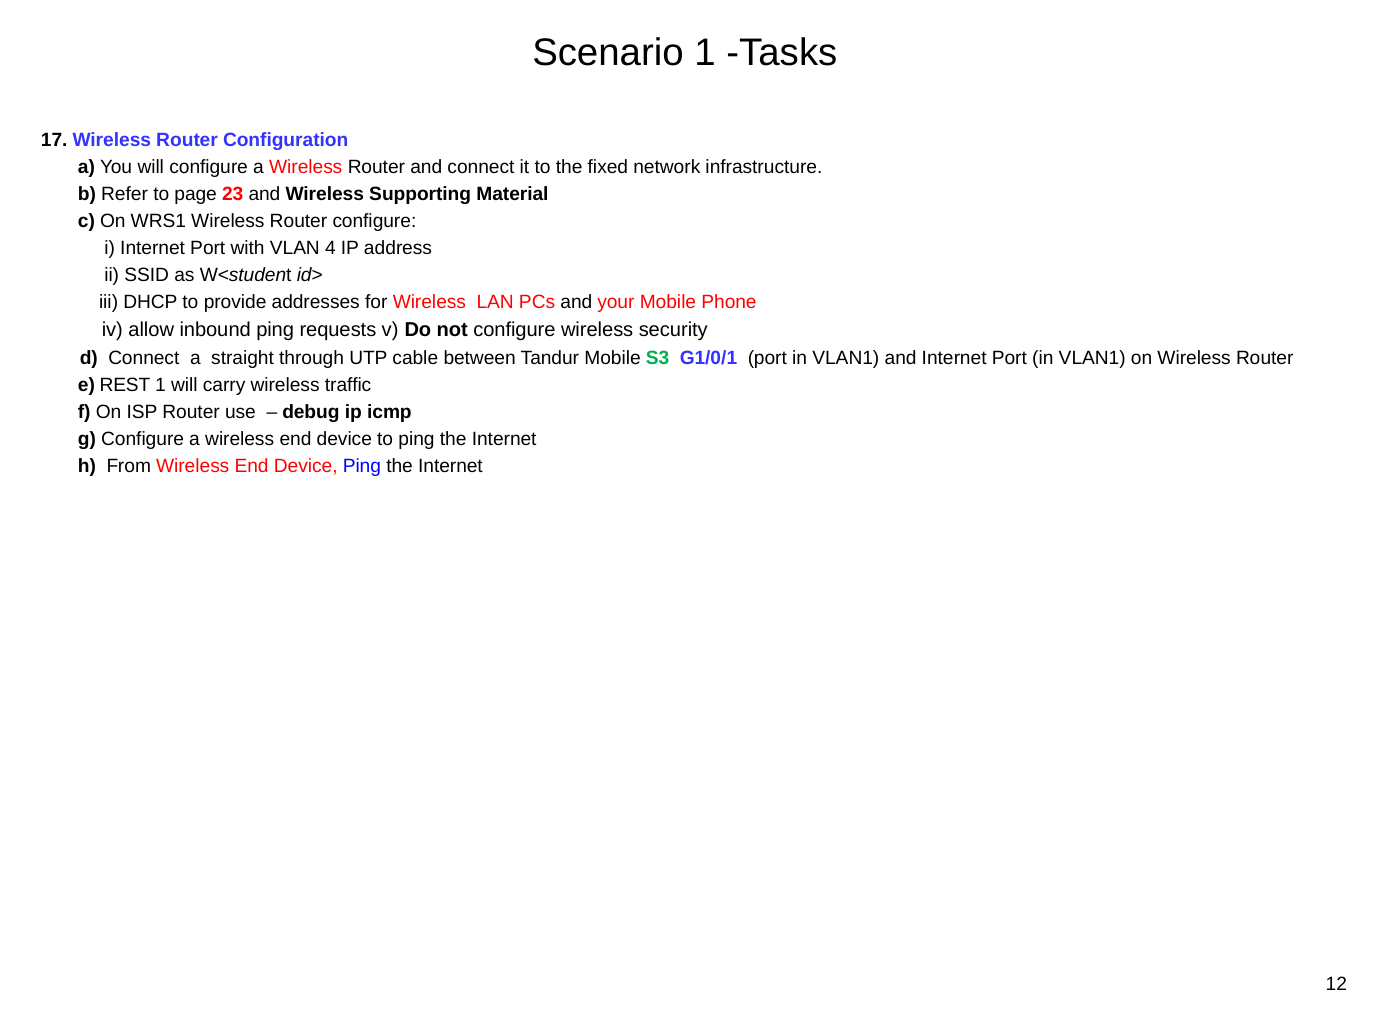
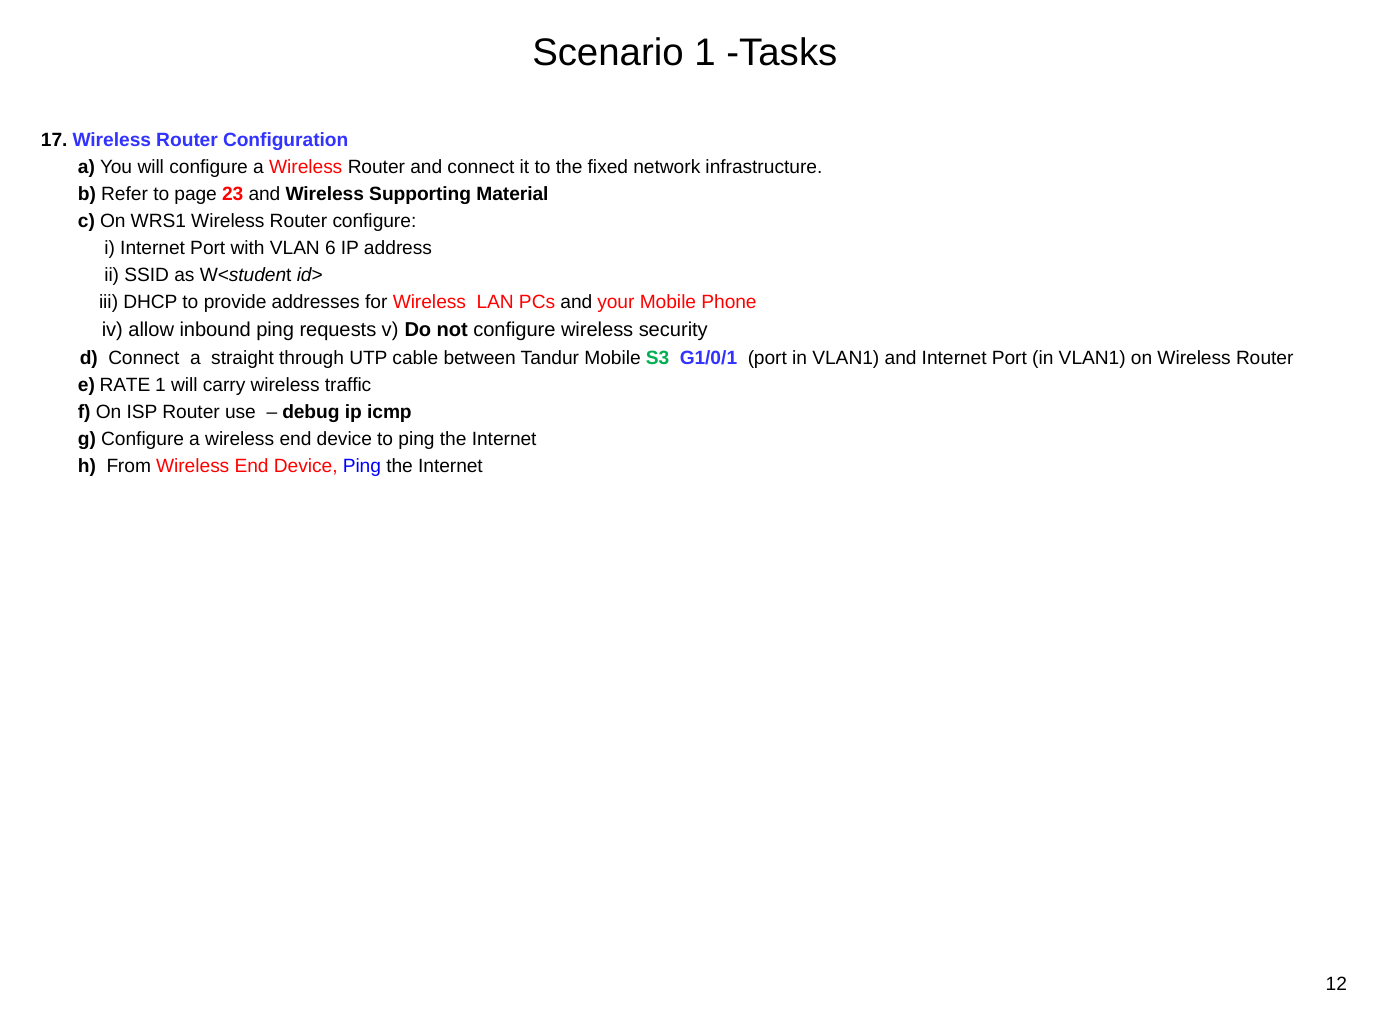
4: 4 -> 6 (330, 248)
REST: REST -> RATE (125, 385)
